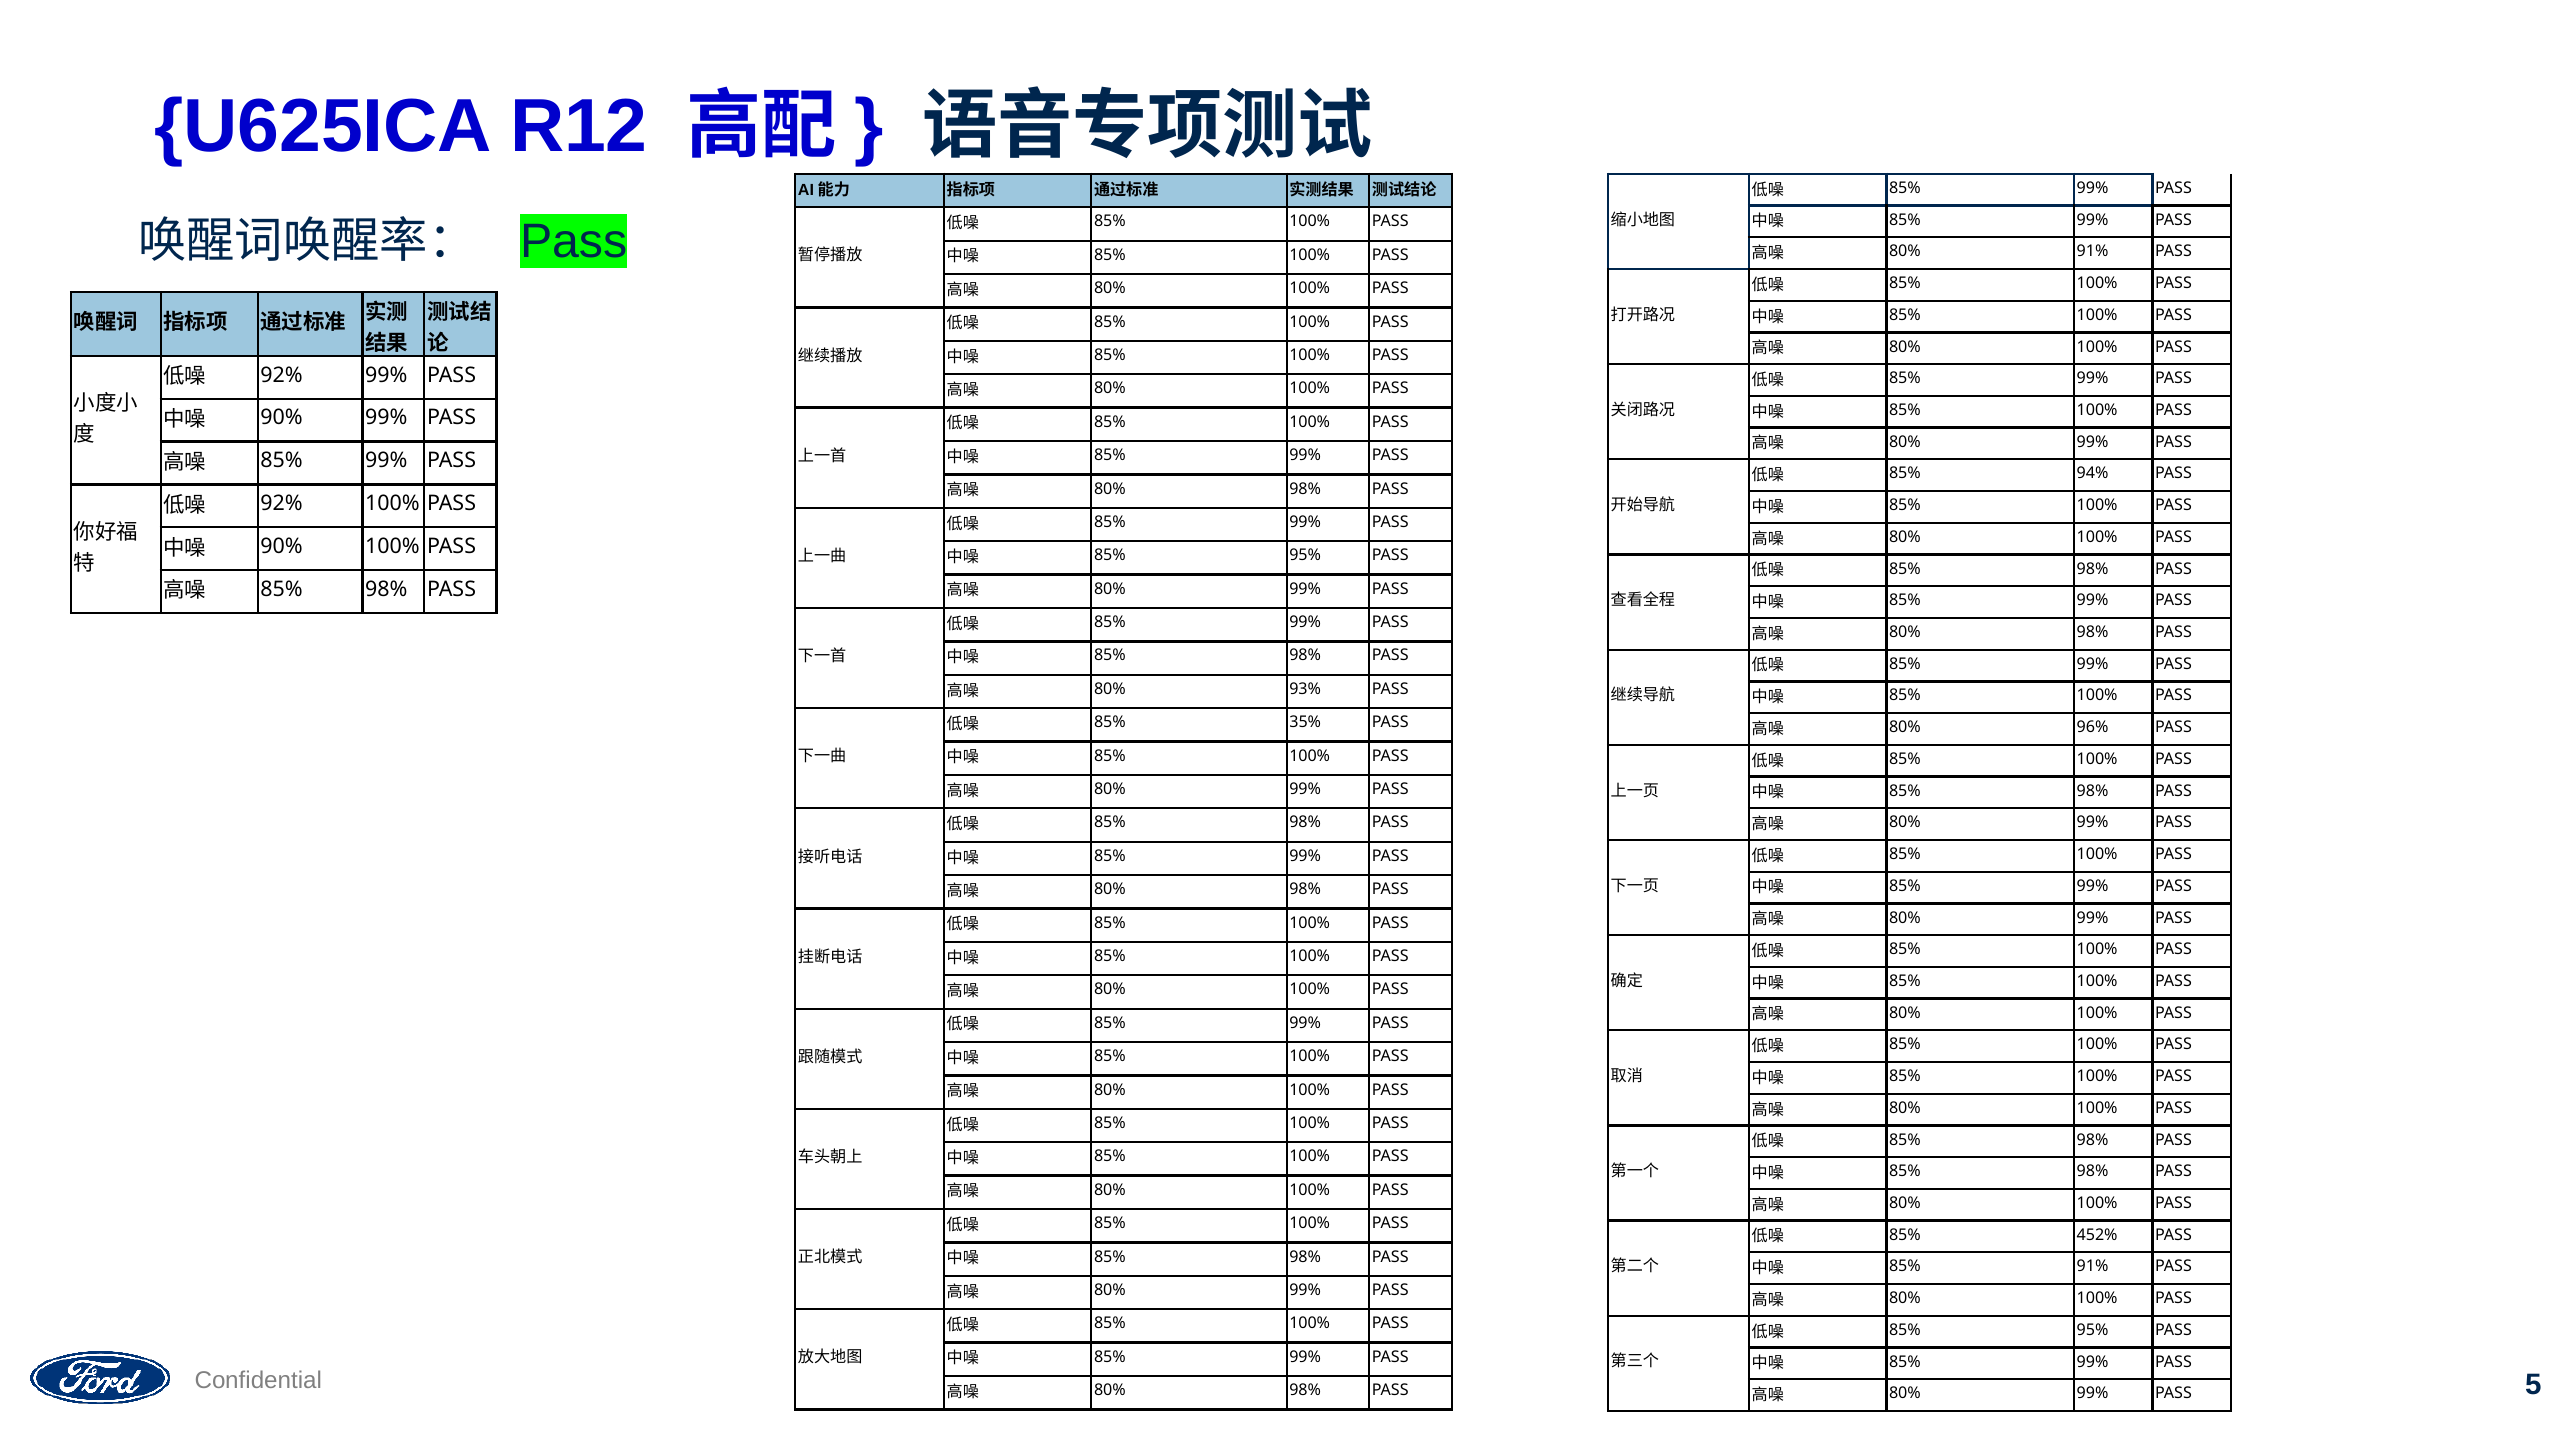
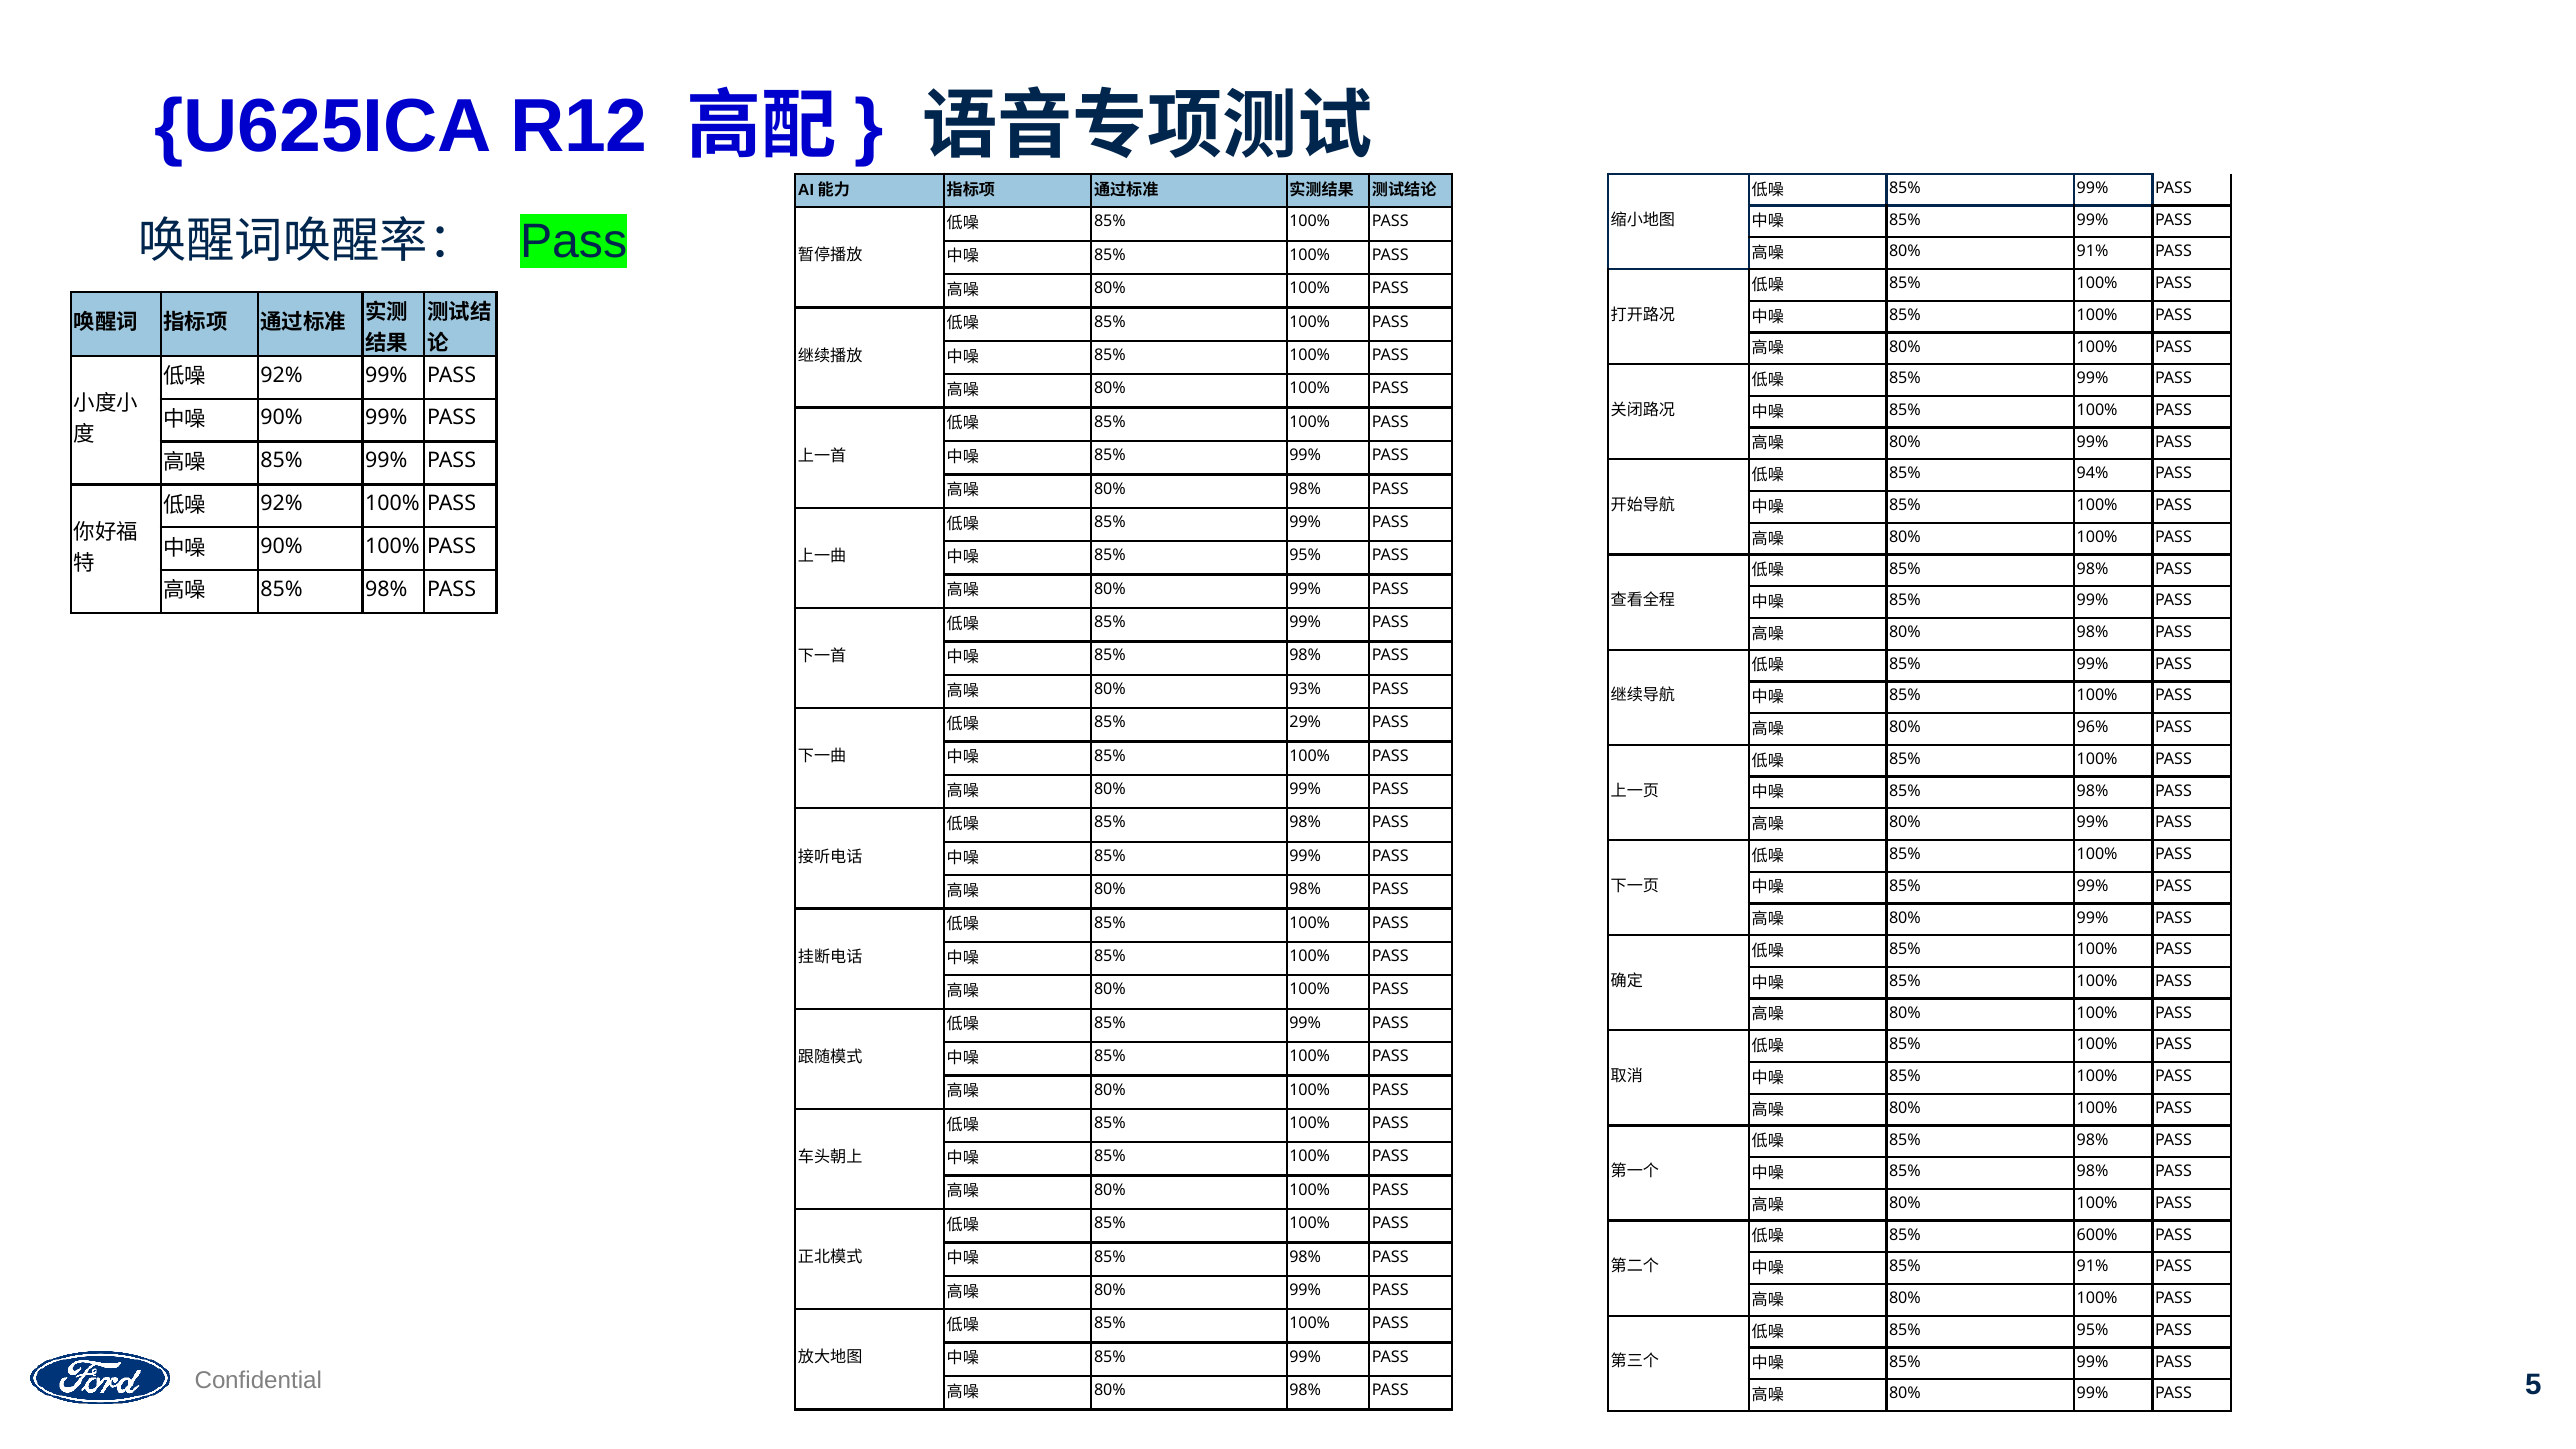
35%: 35% -> 29% (1305, 722)
452%: 452% -> 600% (2097, 1235)
